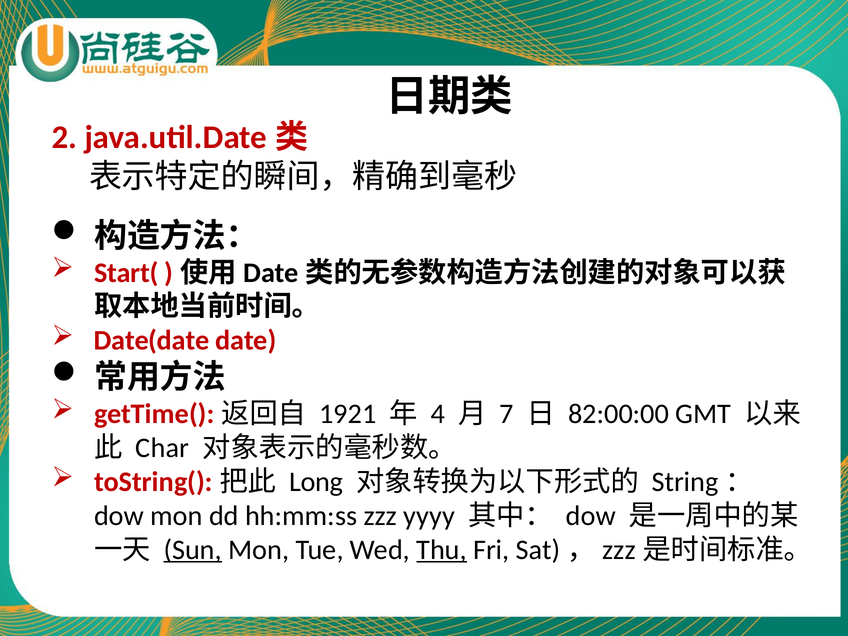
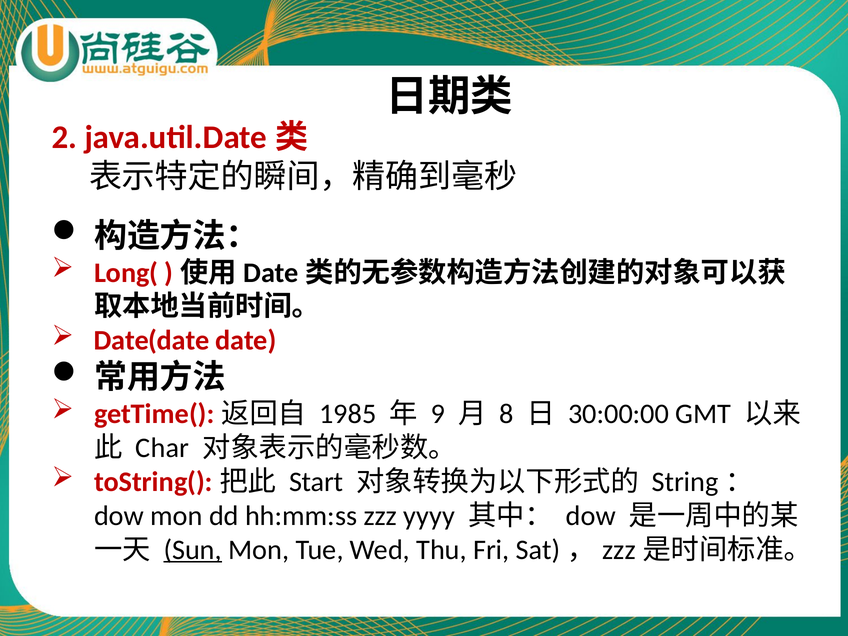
Start(: Start( -> Long( (126, 273)
1921: 1921 -> 1985 (348, 414)
4: 4 -> 9 (438, 414)
7: 7 -> 8 (507, 414)
82:00:00: 82:00:00 -> 30:00:00 (619, 414)
Long: Long -> Start (316, 482)
Thu underline: present -> none (442, 550)
